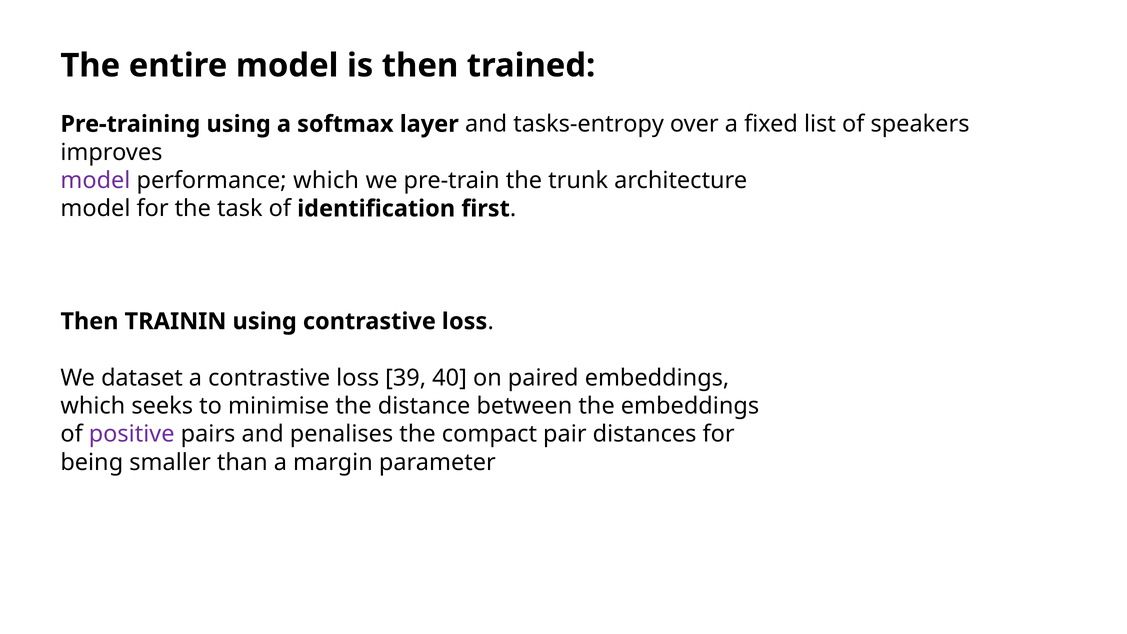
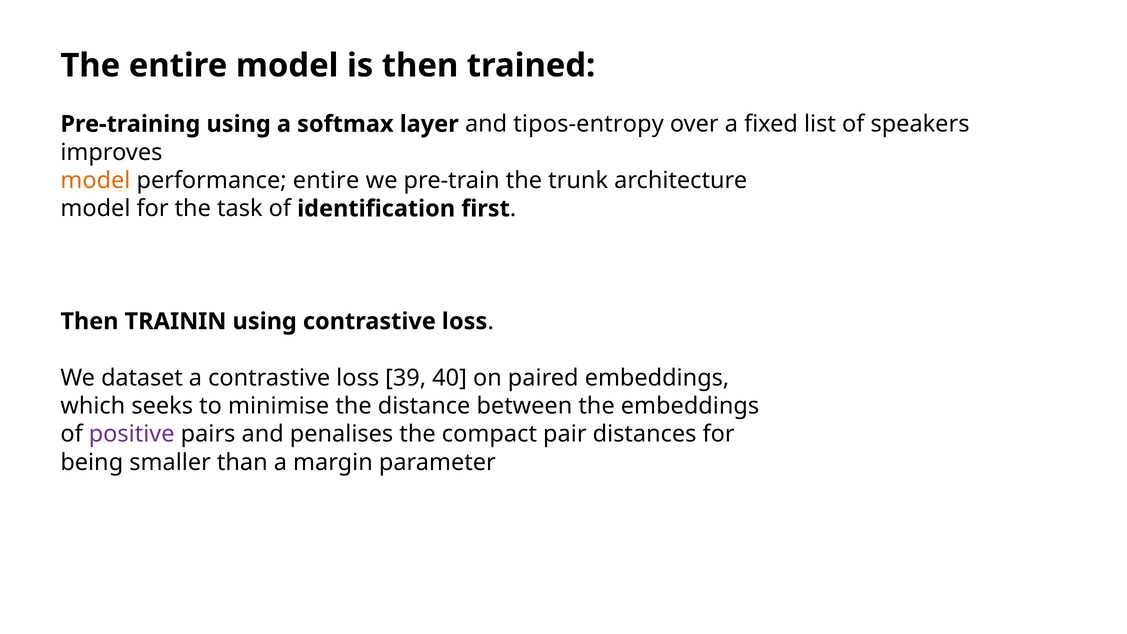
tasks-entropy: tasks-entropy -> tipos-entropy (589, 124)
model colour: purple -> orange (95, 180)
performance which: which -> entire (326, 180)
